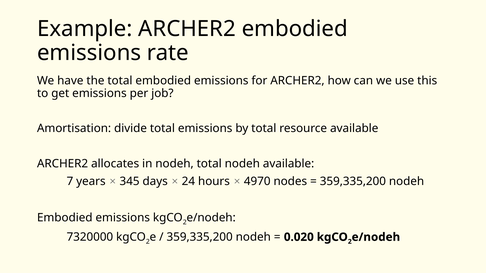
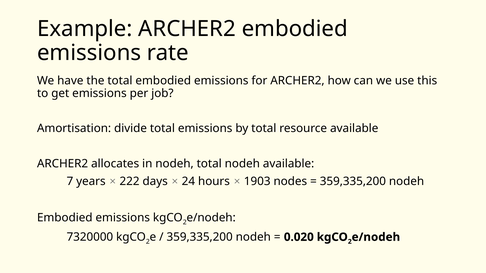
345: 345 -> 222 (130, 182)
4970: 4970 -> 1903 (257, 182)
